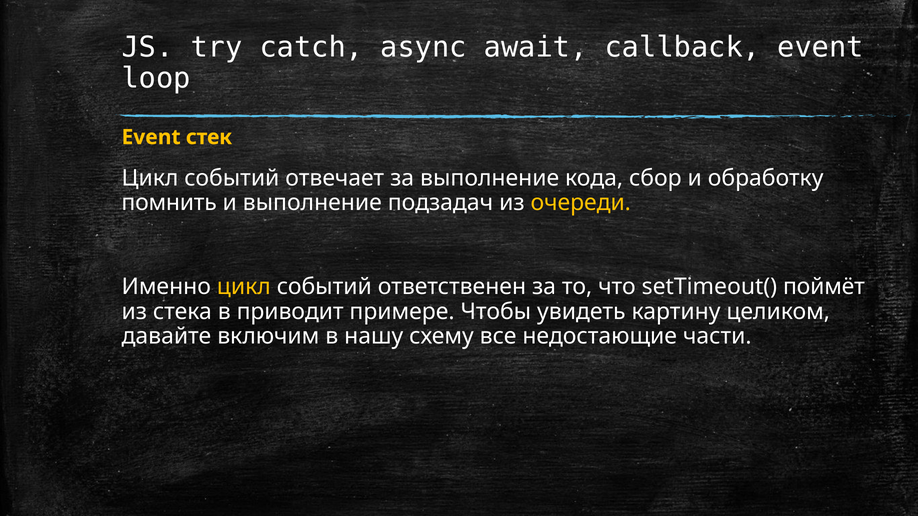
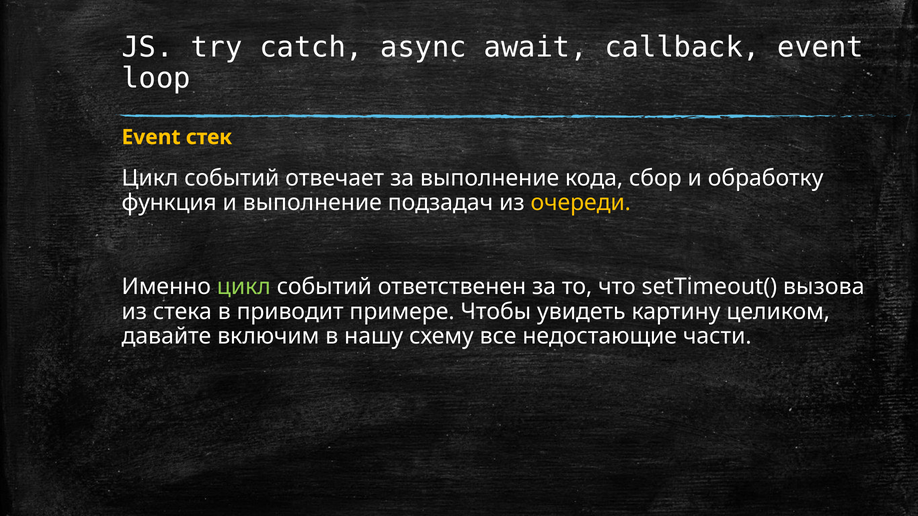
помнить: помнить -> функция (169, 203)
цикл colour: yellow -> light green (244, 287)
поймёт: поймёт -> вызова (824, 287)
